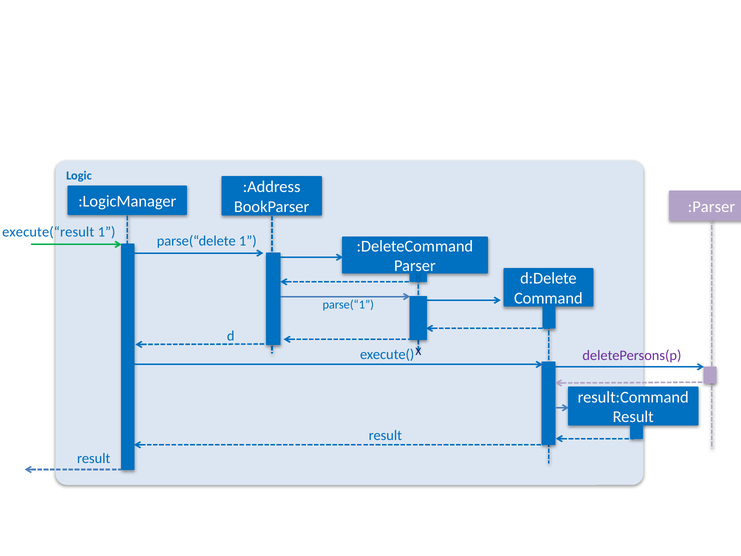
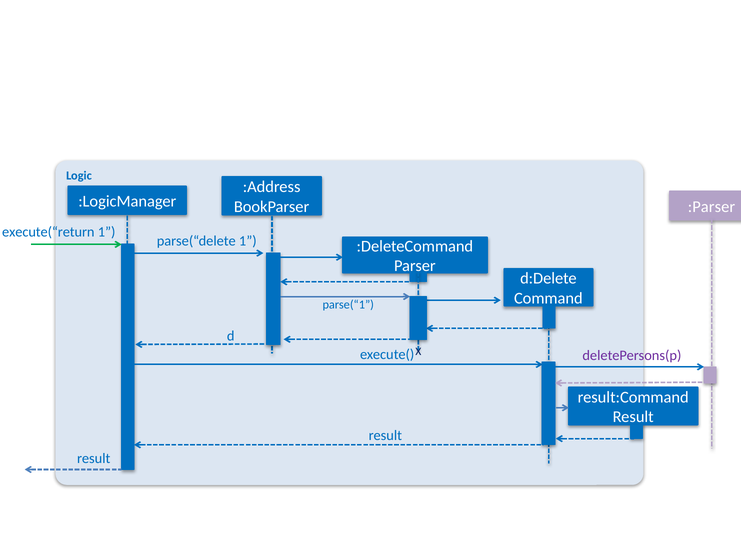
execute(“result: execute(“result -> execute(“return (48, 232)
